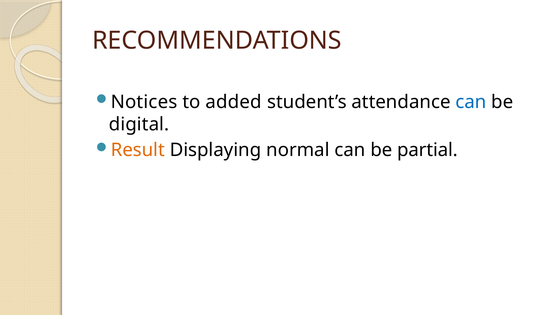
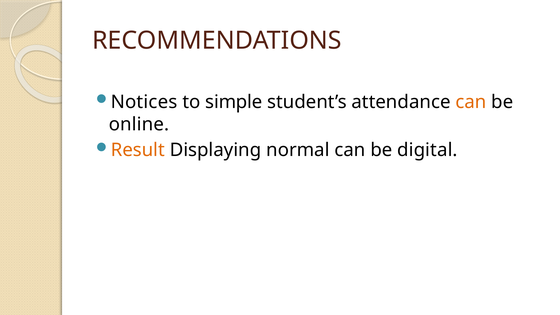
added: added -> simple (234, 102)
can colour: blue -> orange (471, 102)
digital: digital -> online (139, 124)
partial: partial -> digital (427, 150)
